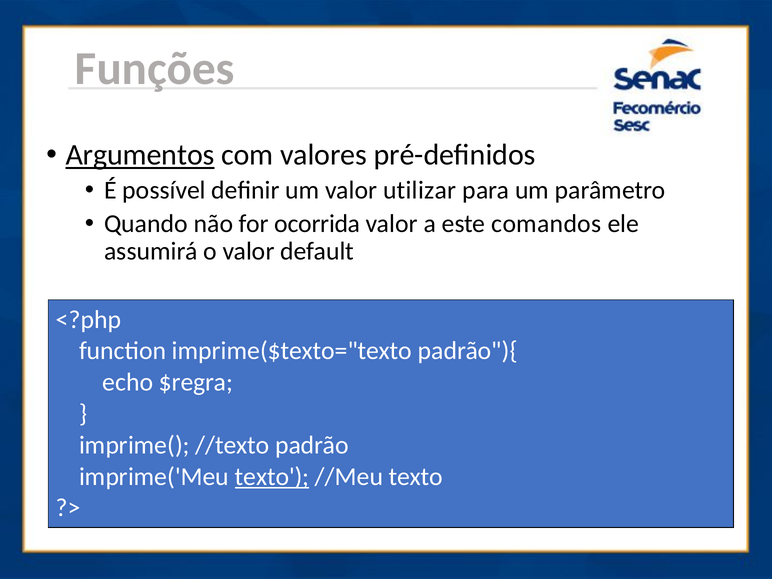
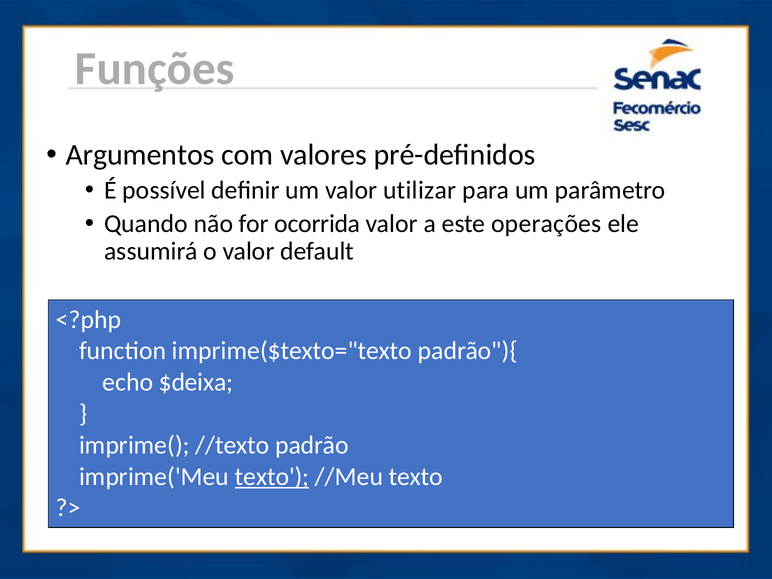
Argumentos underline: present -> none (140, 155)
comandos: comandos -> operações (546, 224)
$regra: $regra -> $deixa (196, 382)
